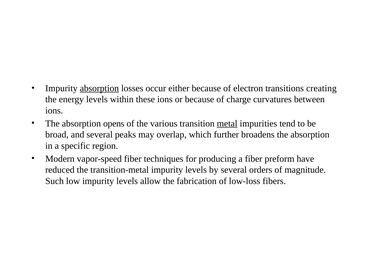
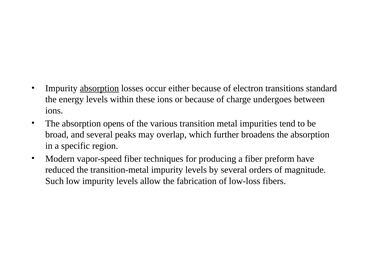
creating: creating -> standard (322, 88)
curvatures: curvatures -> undergoes (272, 99)
metal underline: present -> none (227, 123)
